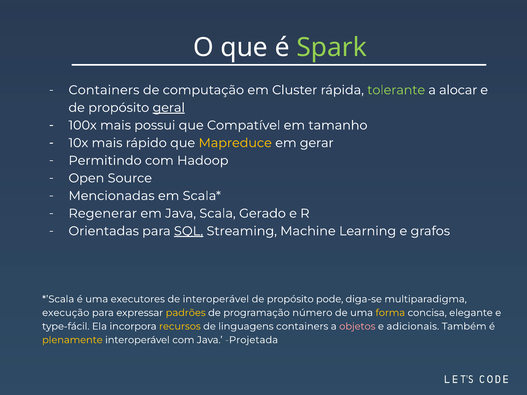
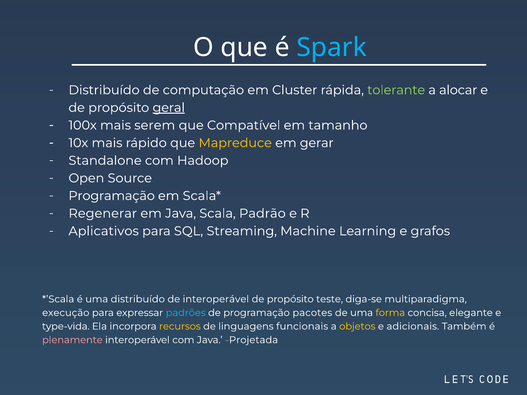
Spark colour: light green -> light blue (332, 47)
Containers: Containers -> Distribuído (104, 90)
possui: possui -> serem (155, 125)
Permitindo: Permitindo -> Standalone (105, 161)
Mencionadas: Mencionadas -> Programação (112, 196)
Gerado: Gerado -> Padrão (262, 214)
Orientadas: Orientadas -> Aplicativos (104, 231)
SQL underline: present -> none (189, 231)
uma executores: executores -> distribuído (138, 299)
pode: pode -> teste (330, 299)
padrões colour: yellow -> light blue (186, 313)
número: número -> pacotes (312, 313)
type-fácil: type-fácil -> type-vida (66, 327)
linguagens containers: containers -> funcionais (302, 327)
objetos colour: pink -> yellow (357, 327)
plenamente colour: yellow -> pink (72, 340)
